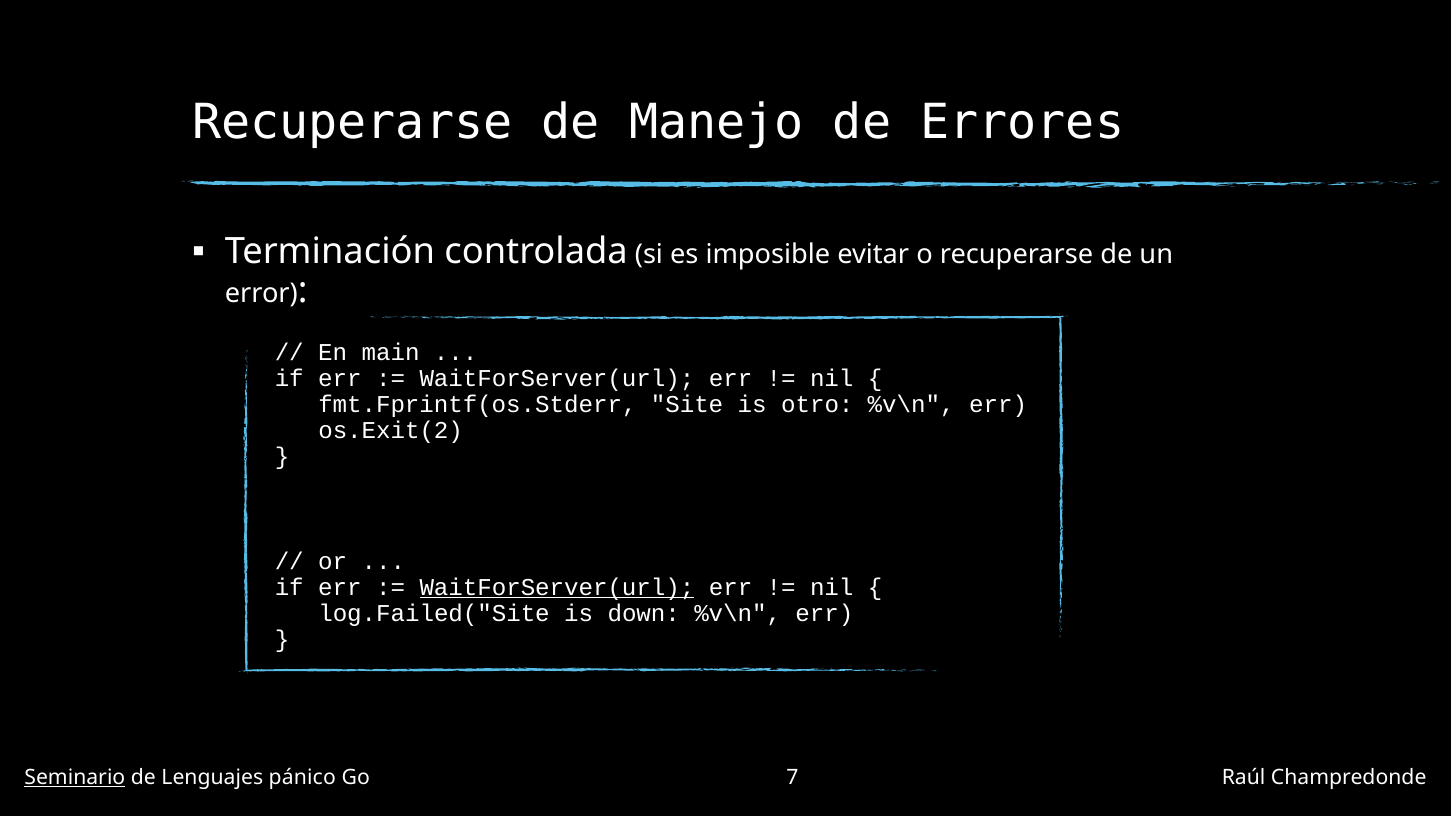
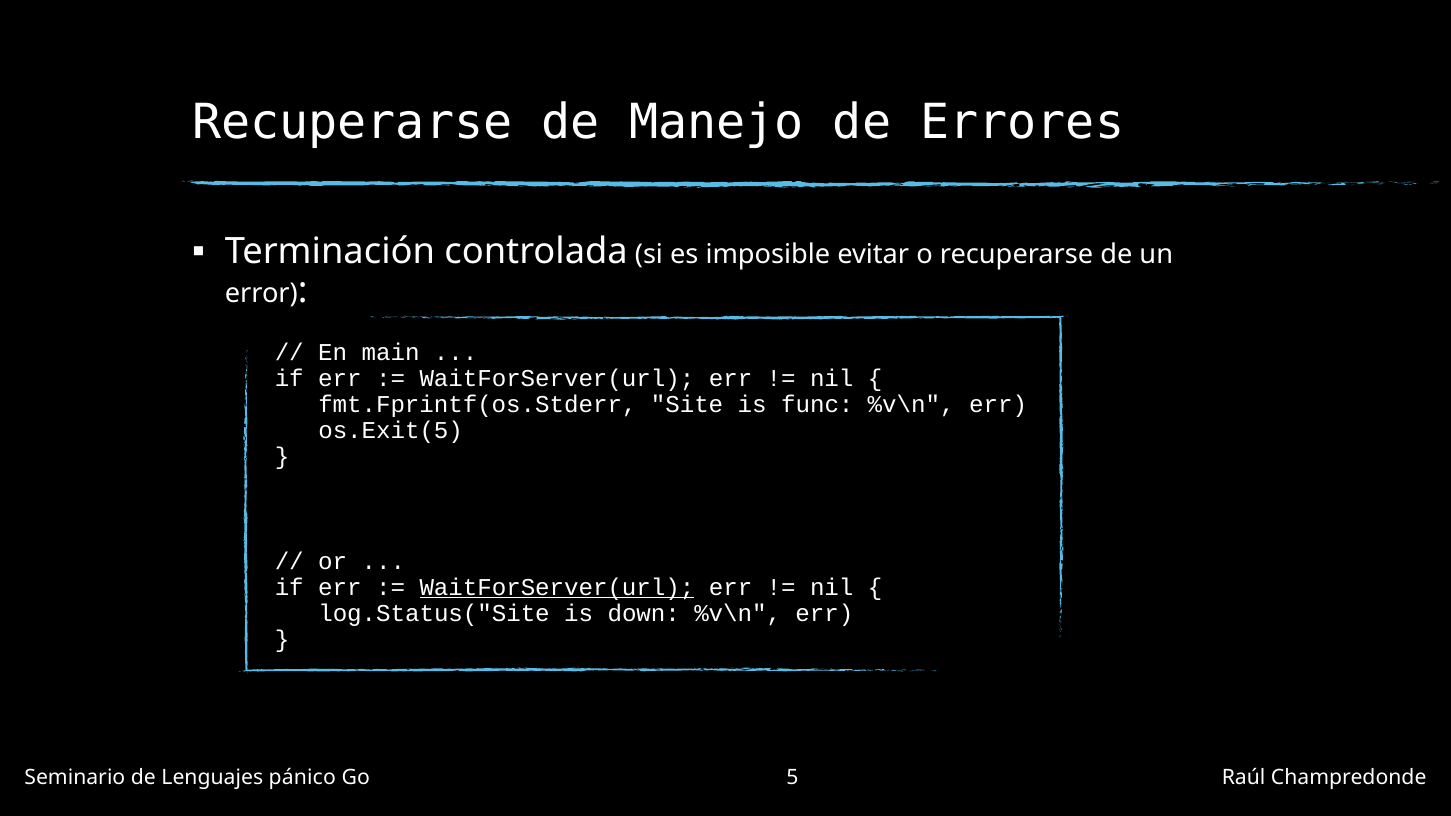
otro: otro -> func (817, 405)
os.Exit(2: os.Exit(2 -> os.Exit(5 (391, 431)
log.Failed("Site: log.Failed("Site -> log.Status("Site (434, 614)
Seminario underline: present -> none (75, 778)
7: 7 -> 5 (792, 778)
